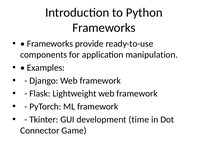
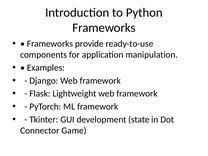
time: time -> state (139, 119)
